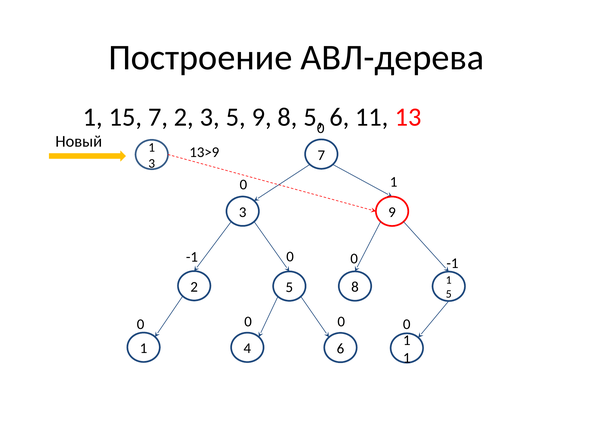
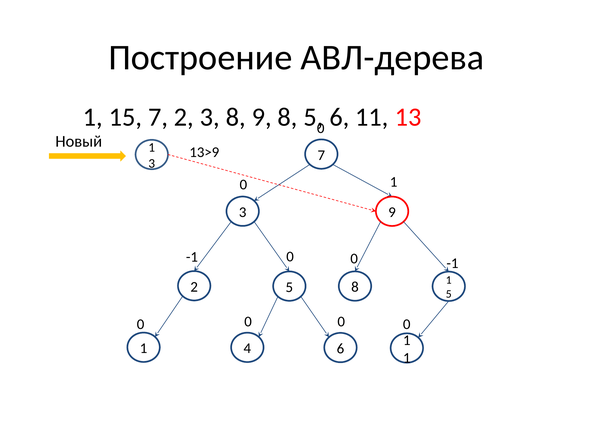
3 5: 5 -> 8 (236, 117)
